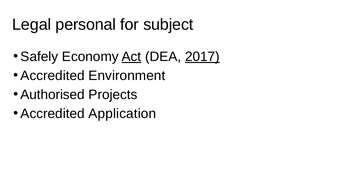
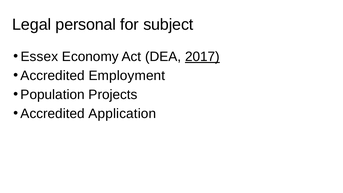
Safely: Safely -> Essex (39, 57)
Act underline: present -> none (131, 57)
Environment: Environment -> Employment (127, 76)
Authorised: Authorised -> Population (53, 95)
